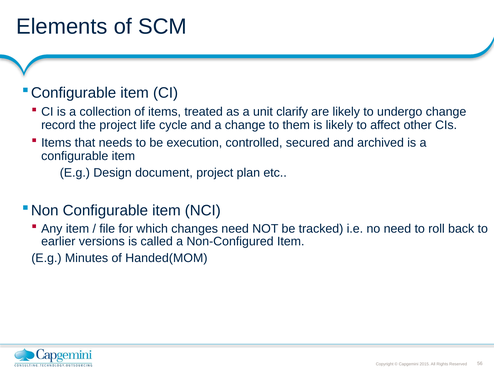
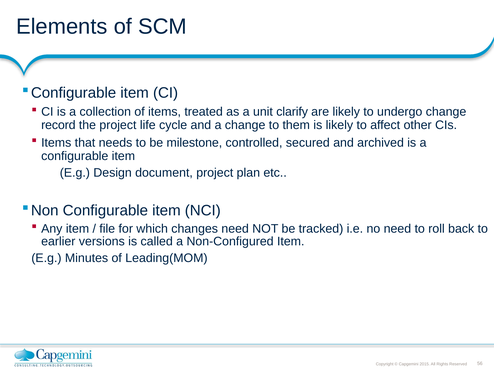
execution: execution -> milestone (194, 142)
Handed(MOM: Handed(MOM -> Leading(MOM (166, 258)
